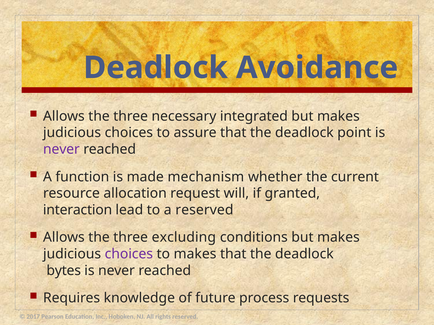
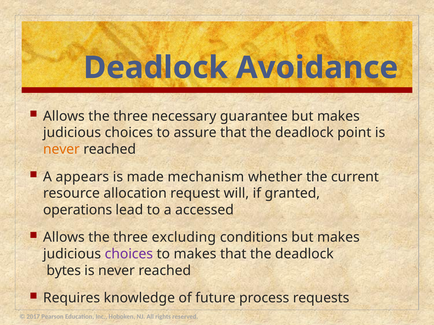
integrated: integrated -> guarantee (254, 116)
never colour: purple -> orange (61, 150)
function: function -> appears (82, 177)
interaction: interaction -> operations (78, 210)
a reserved: reserved -> accessed (204, 210)
